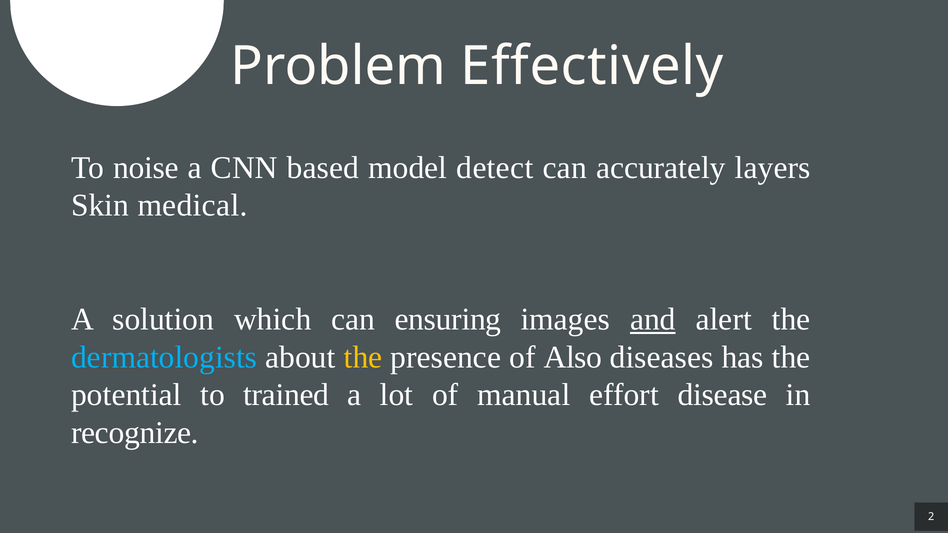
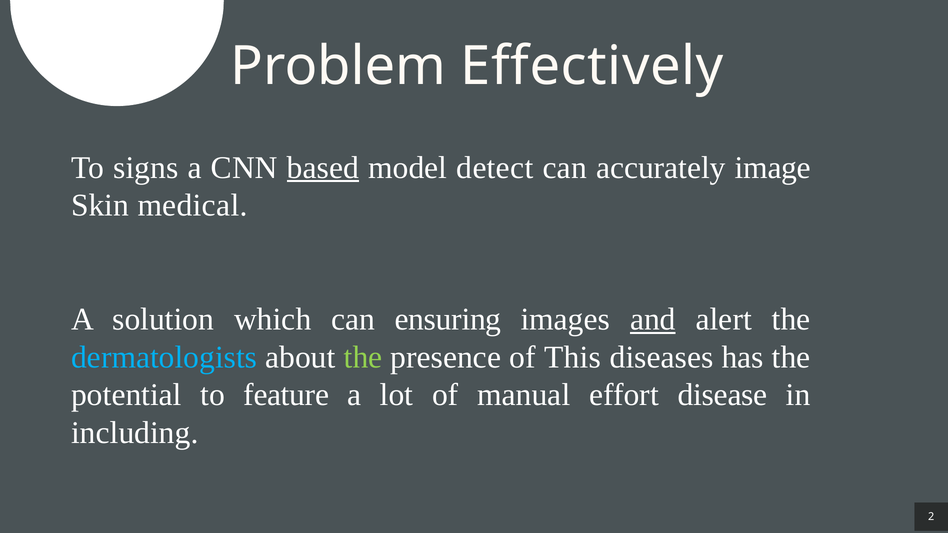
noise: noise -> signs (146, 168)
based underline: none -> present (323, 168)
layers: layers -> image (773, 168)
the colour: yellow -> light green (363, 357)
Also: Also -> This (573, 357)
trained: trained -> feature (286, 395)
recognize: recognize -> including (135, 433)
